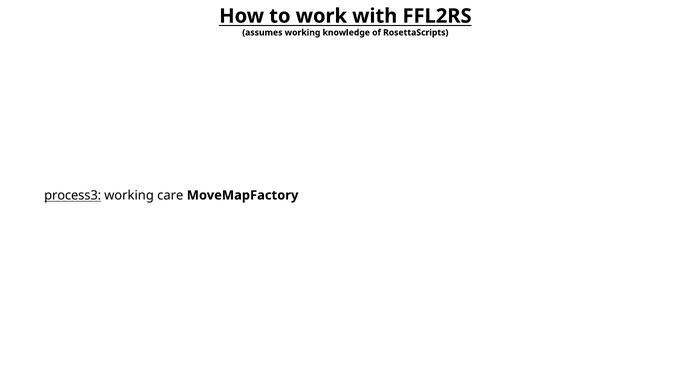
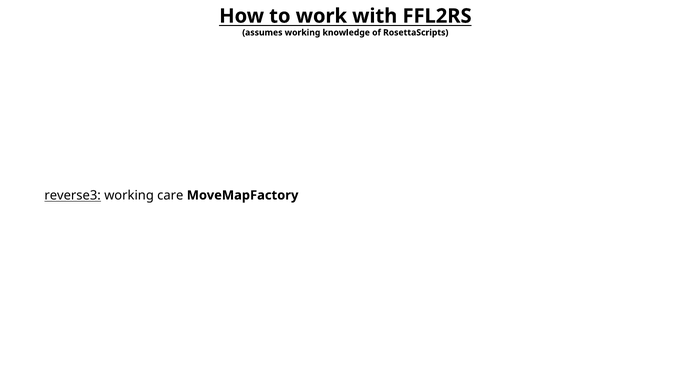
process3: process3 -> reverse3 (73, 195)
